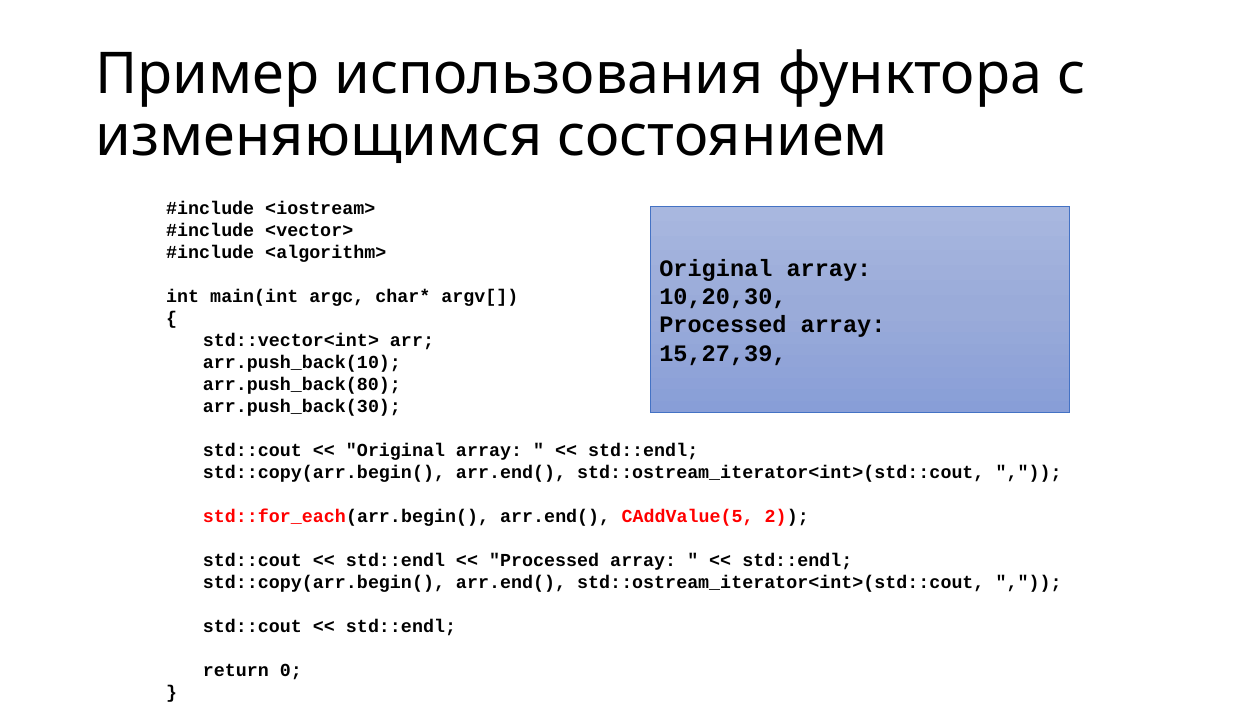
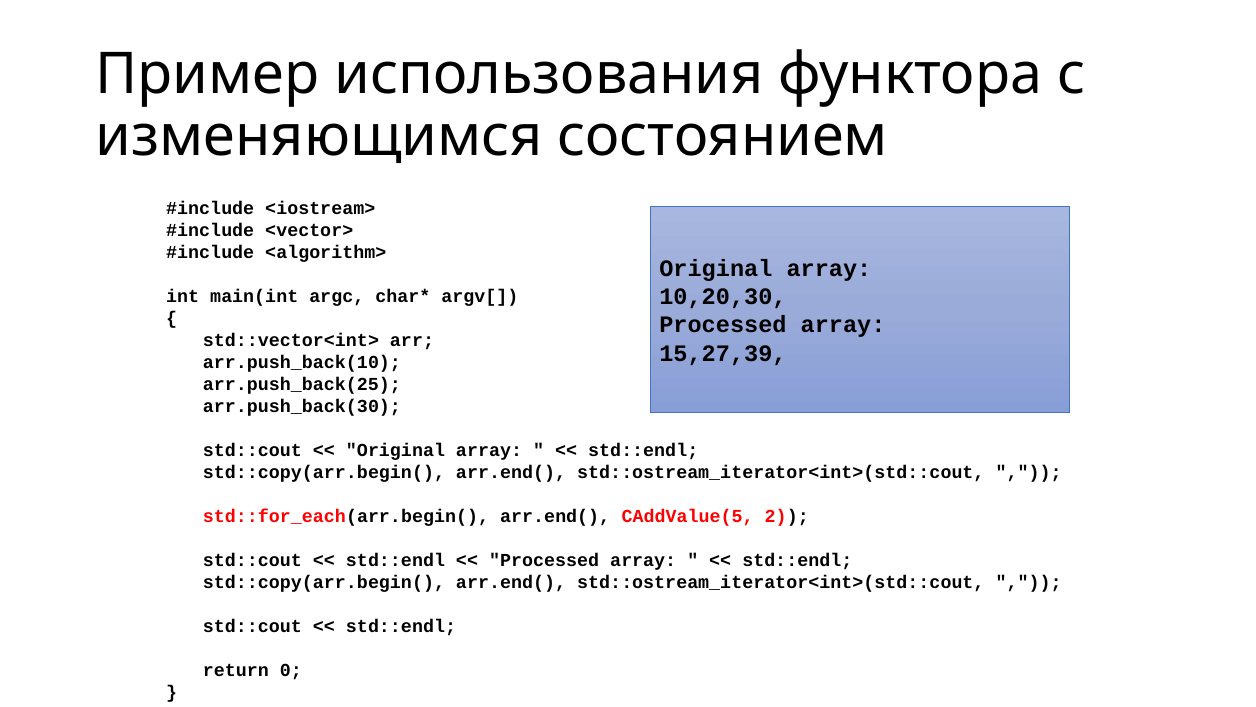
arr.push_back(80: arr.push_back(80 -> arr.push_back(25 (302, 384)
